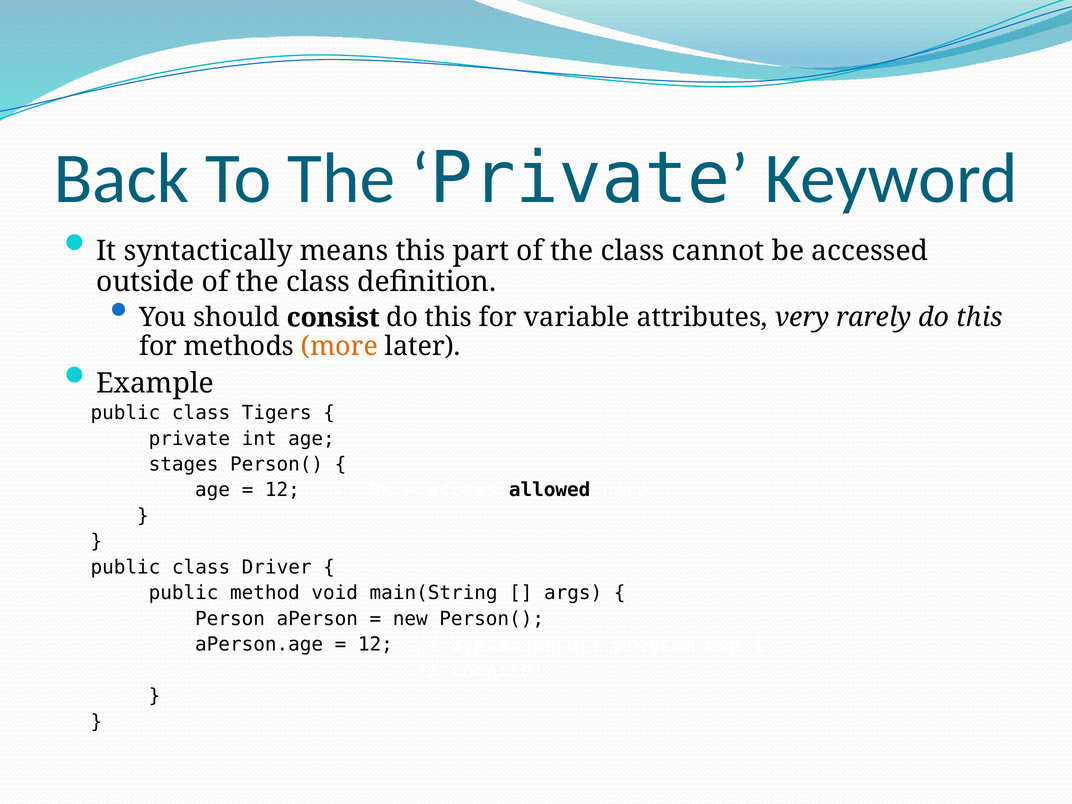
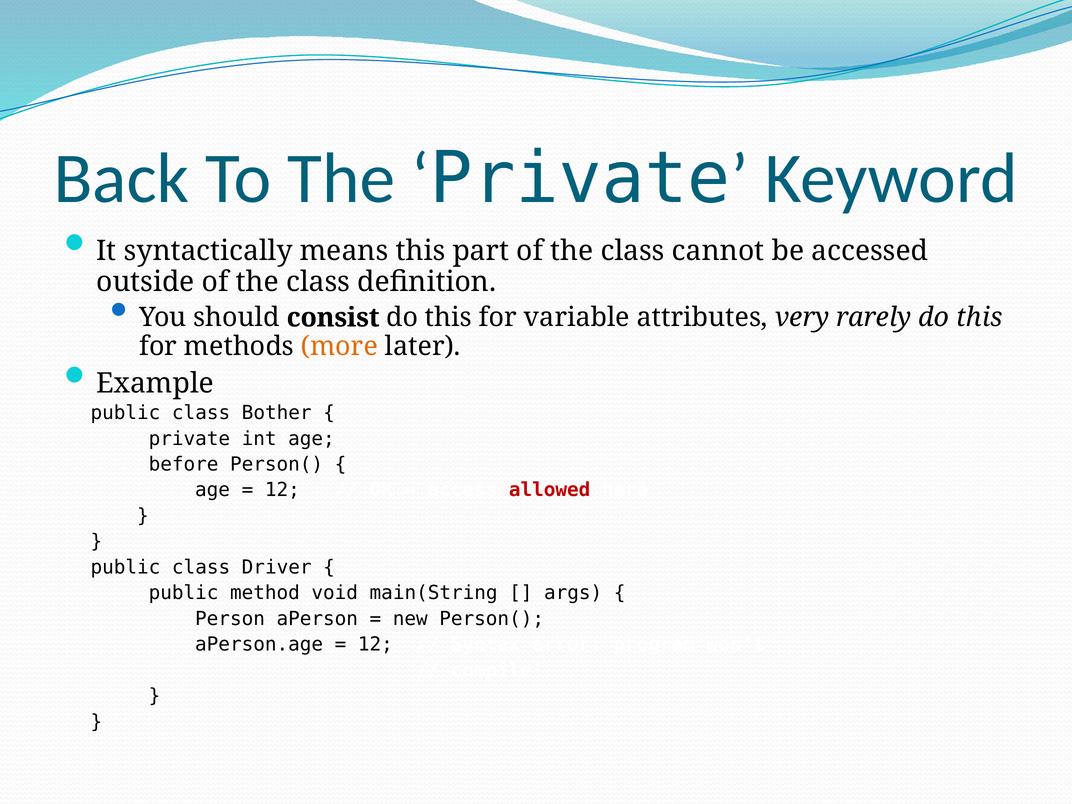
Tigers: Tigers -> Bother (277, 413)
stages: stages -> before (184, 464)
allowed colour: black -> red (550, 490)
